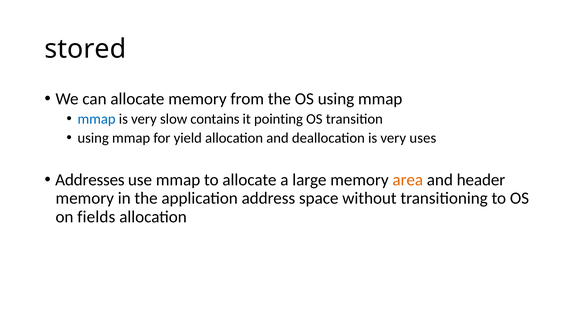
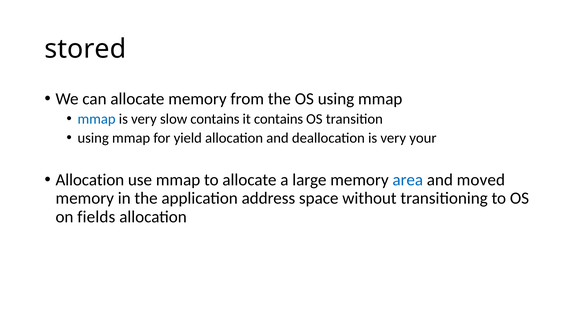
it pointing: pointing -> contains (279, 119)
uses: uses -> your (423, 138)
Addresses: Addresses -> Allocation (90, 180)
area colour: orange -> blue (408, 180)
header: header -> moved (481, 180)
